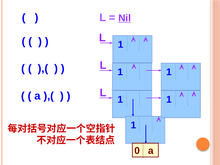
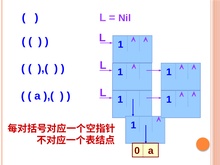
Nil underline: present -> none (125, 18)
